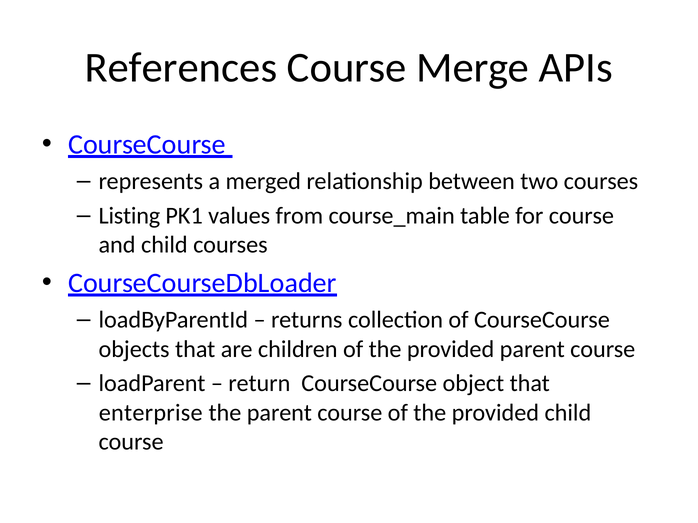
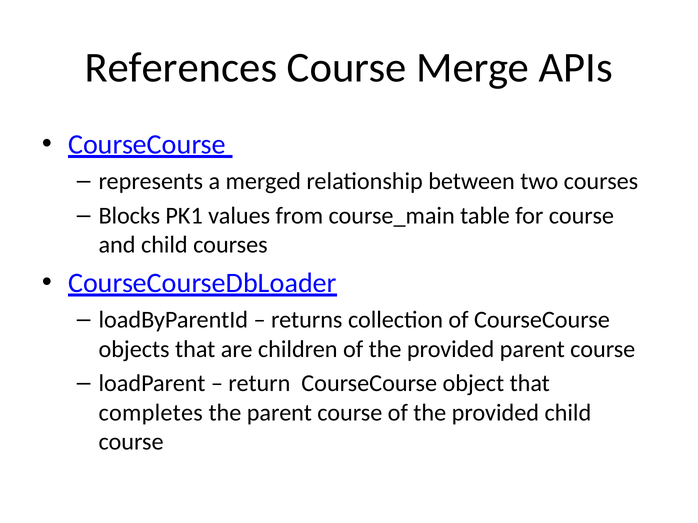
Listing: Listing -> Blocks (129, 216)
enterprise: enterprise -> completes (151, 413)
